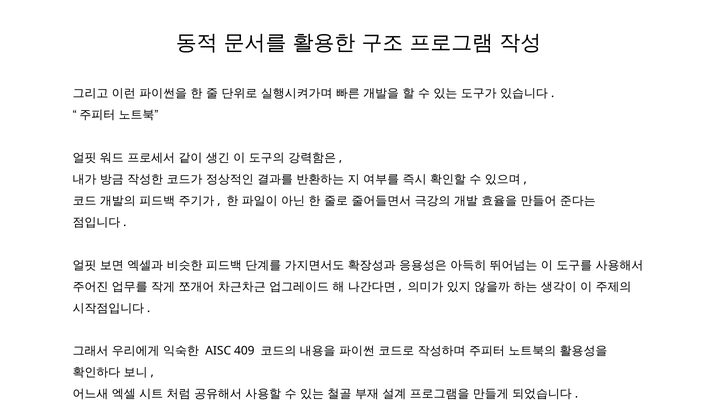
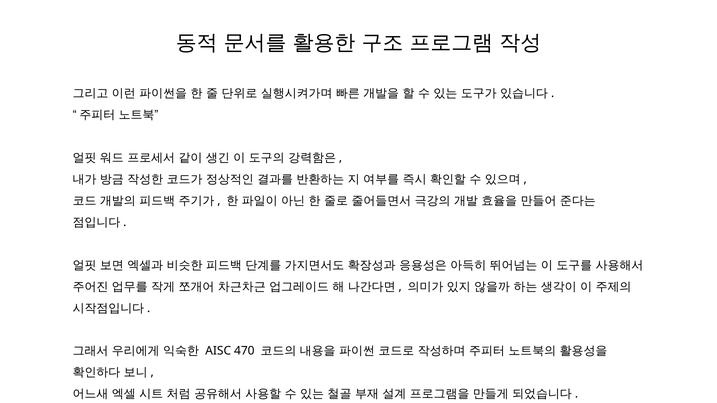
409: 409 -> 470 (244, 351)
